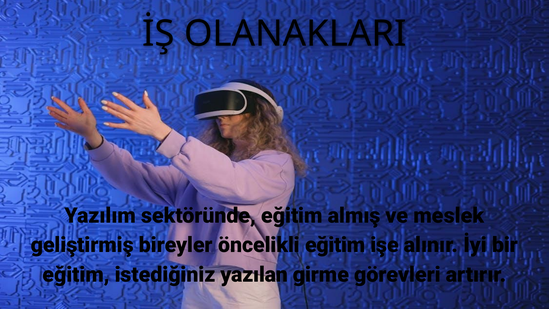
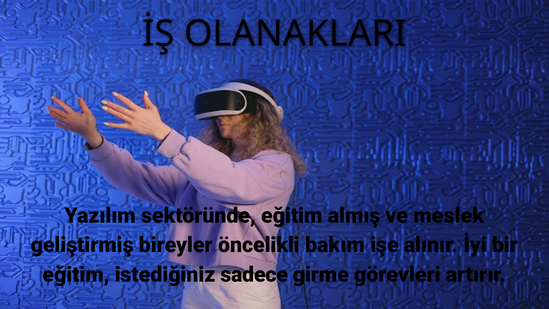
öncelikli eğitim: eğitim -> bakım (335, 245)
yazılan: yazılan -> sadece (254, 274)
